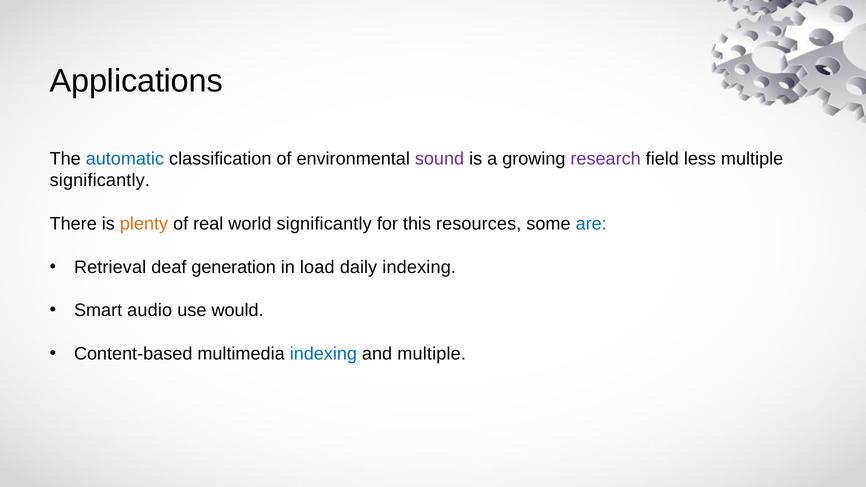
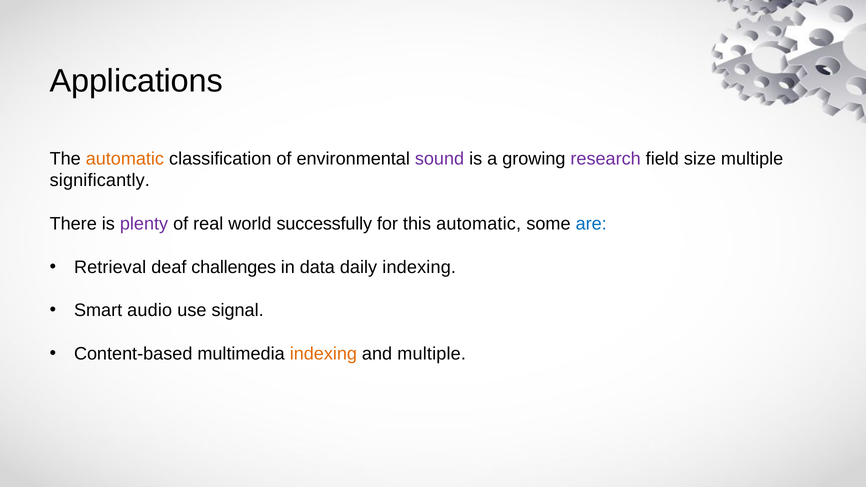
automatic colour: blue -> orange (125, 159)
less: less -> size (700, 159)
plenty colour: orange -> purple (144, 224)
world significantly: significantly -> successfully (324, 224)
this resources: resources -> automatic (479, 224)
generation: generation -> challenges (234, 267)
load: load -> data (317, 267)
would: would -> signal (238, 311)
indexing colour: blue -> orange (323, 354)
